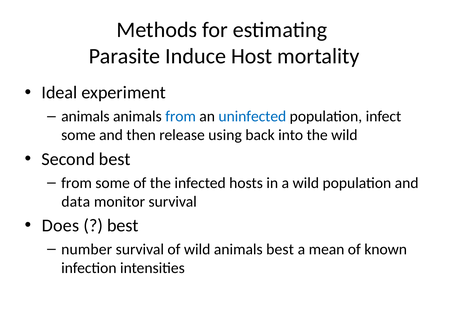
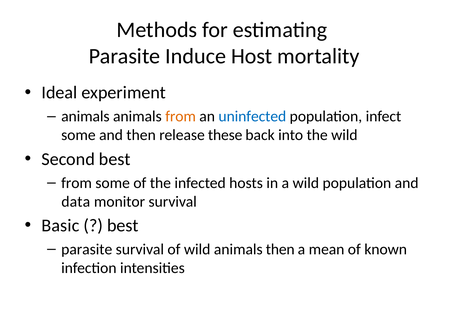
from colour: blue -> orange (181, 117)
using: using -> these (225, 135)
Does: Does -> Basic (60, 226)
number: number -> parasite (87, 250)
animals best: best -> then (280, 250)
